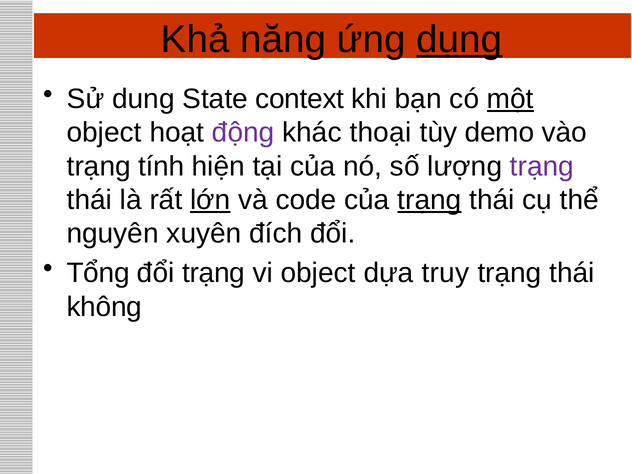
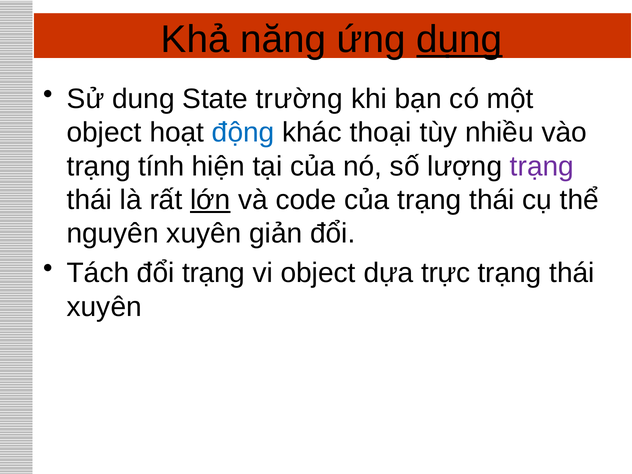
context: context -> trường (299, 99)
một underline: present -> none (510, 99)
động colour: purple -> blue (243, 133)
demo: demo -> nhiều (499, 133)
trạng underline: present -> none (429, 200)
đích: đích -> giản (276, 234)
Tổng: Tổng -> Tách (98, 273)
truy: truy -> trực (446, 273)
không: không -> xuyên (104, 307)
